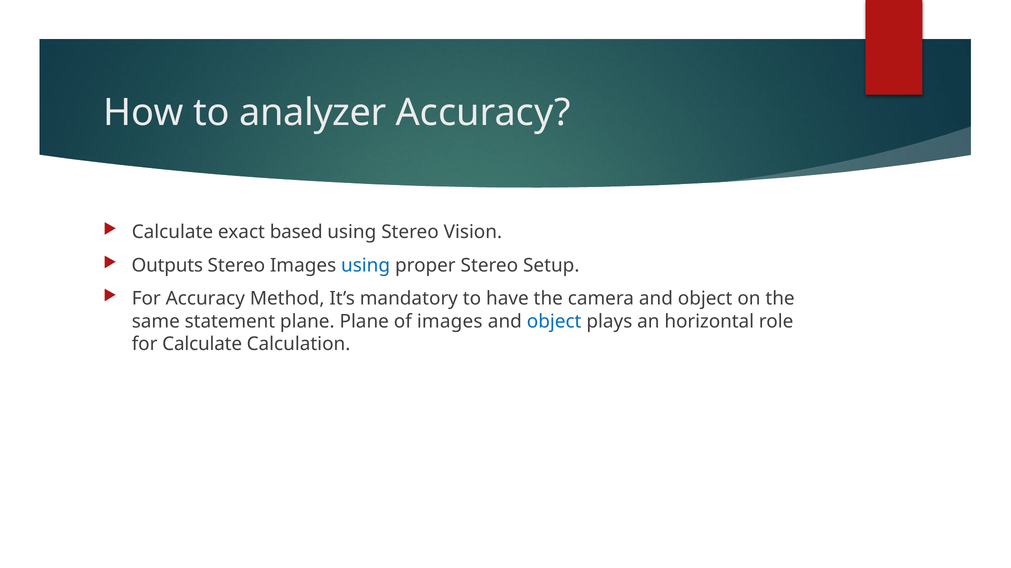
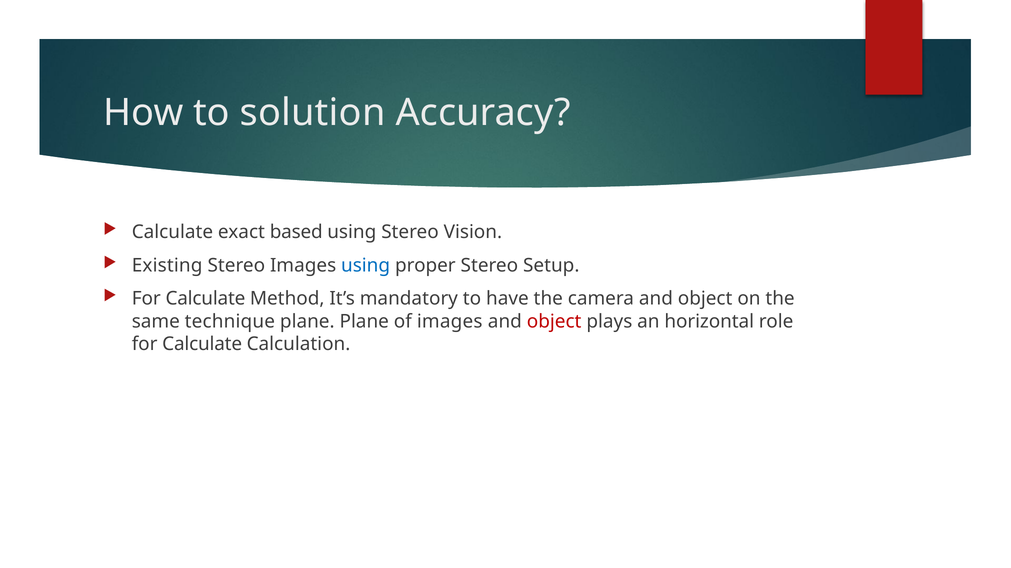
analyzer: analyzer -> solution (313, 113)
Outputs: Outputs -> Existing (167, 266)
Accuracy: Accuracy -> Calculate (205, 299)
statement: statement -> technique (230, 322)
object colour: blue -> red (554, 322)
